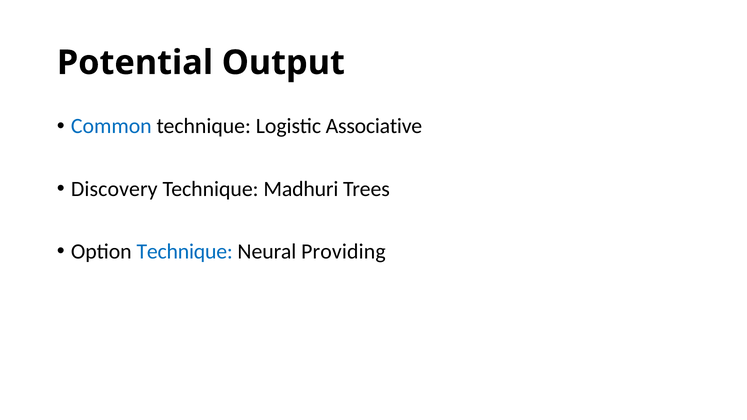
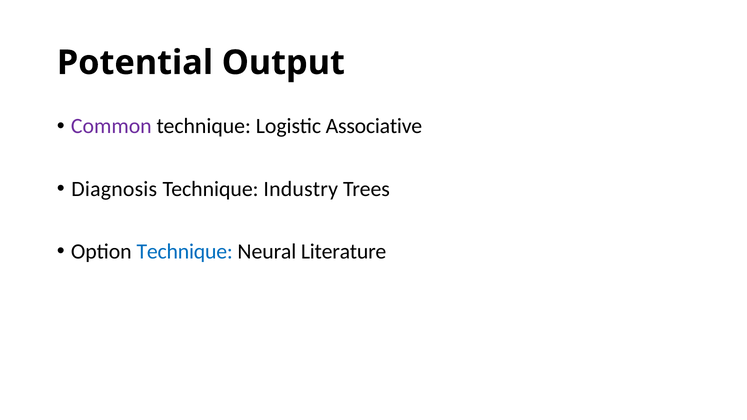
Common colour: blue -> purple (111, 126)
Discovery: Discovery -> Diagnosis (114, 189)
Madhuri: Madhuri -> Industry (301, 189)
Providing: Providing -> Literature (344, 252)
